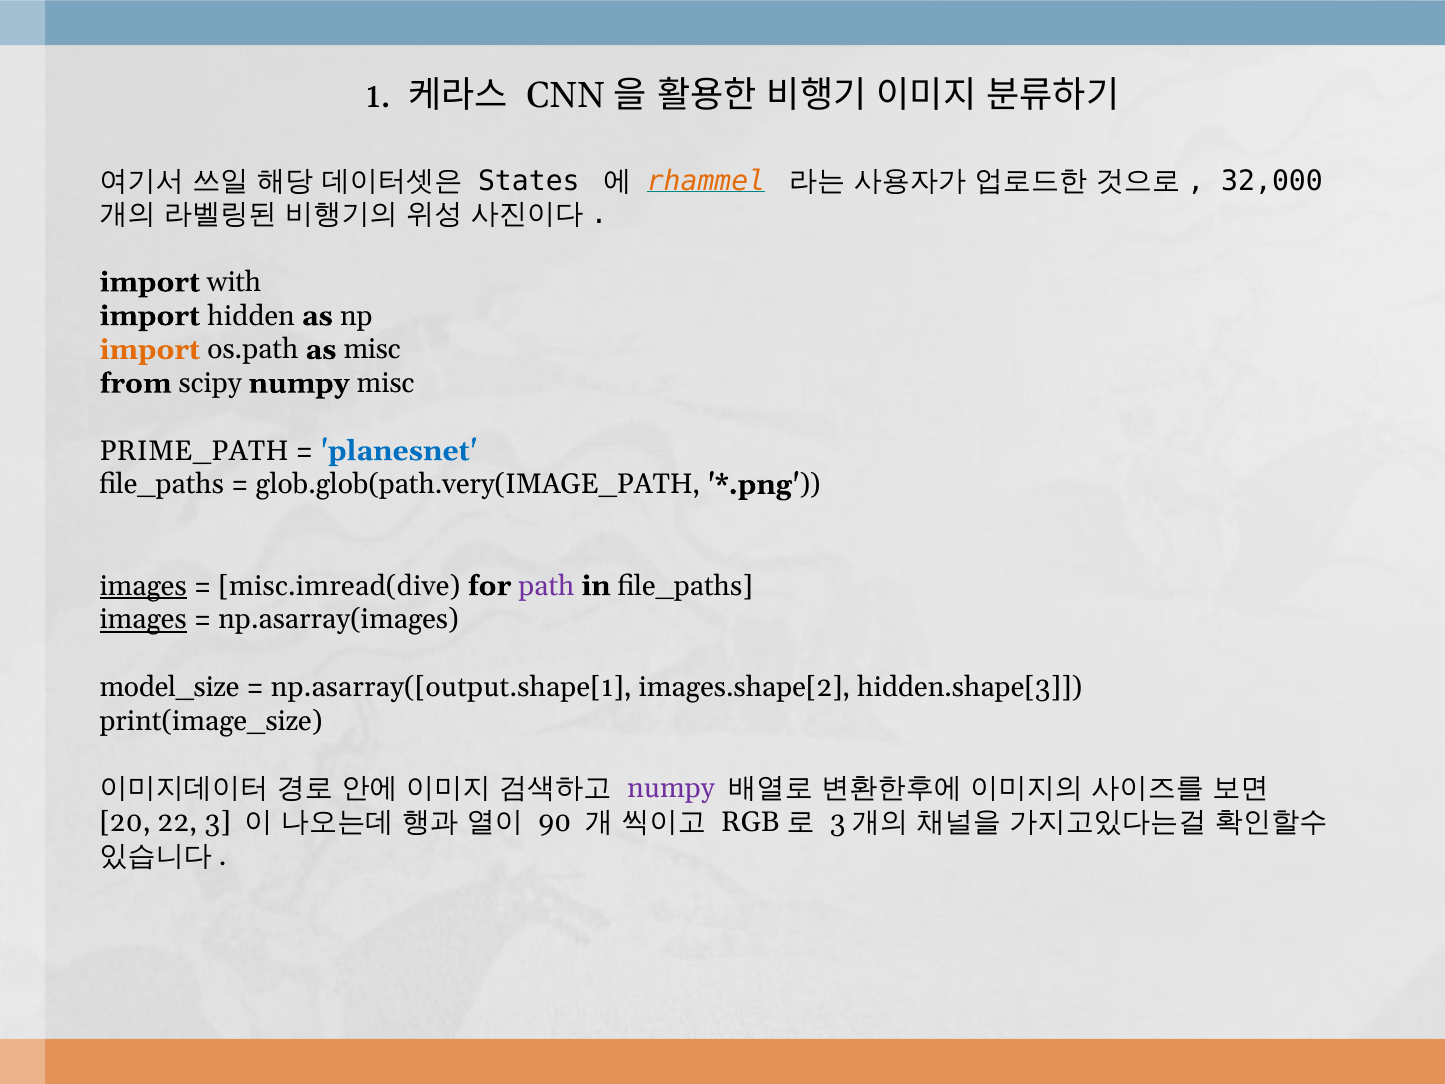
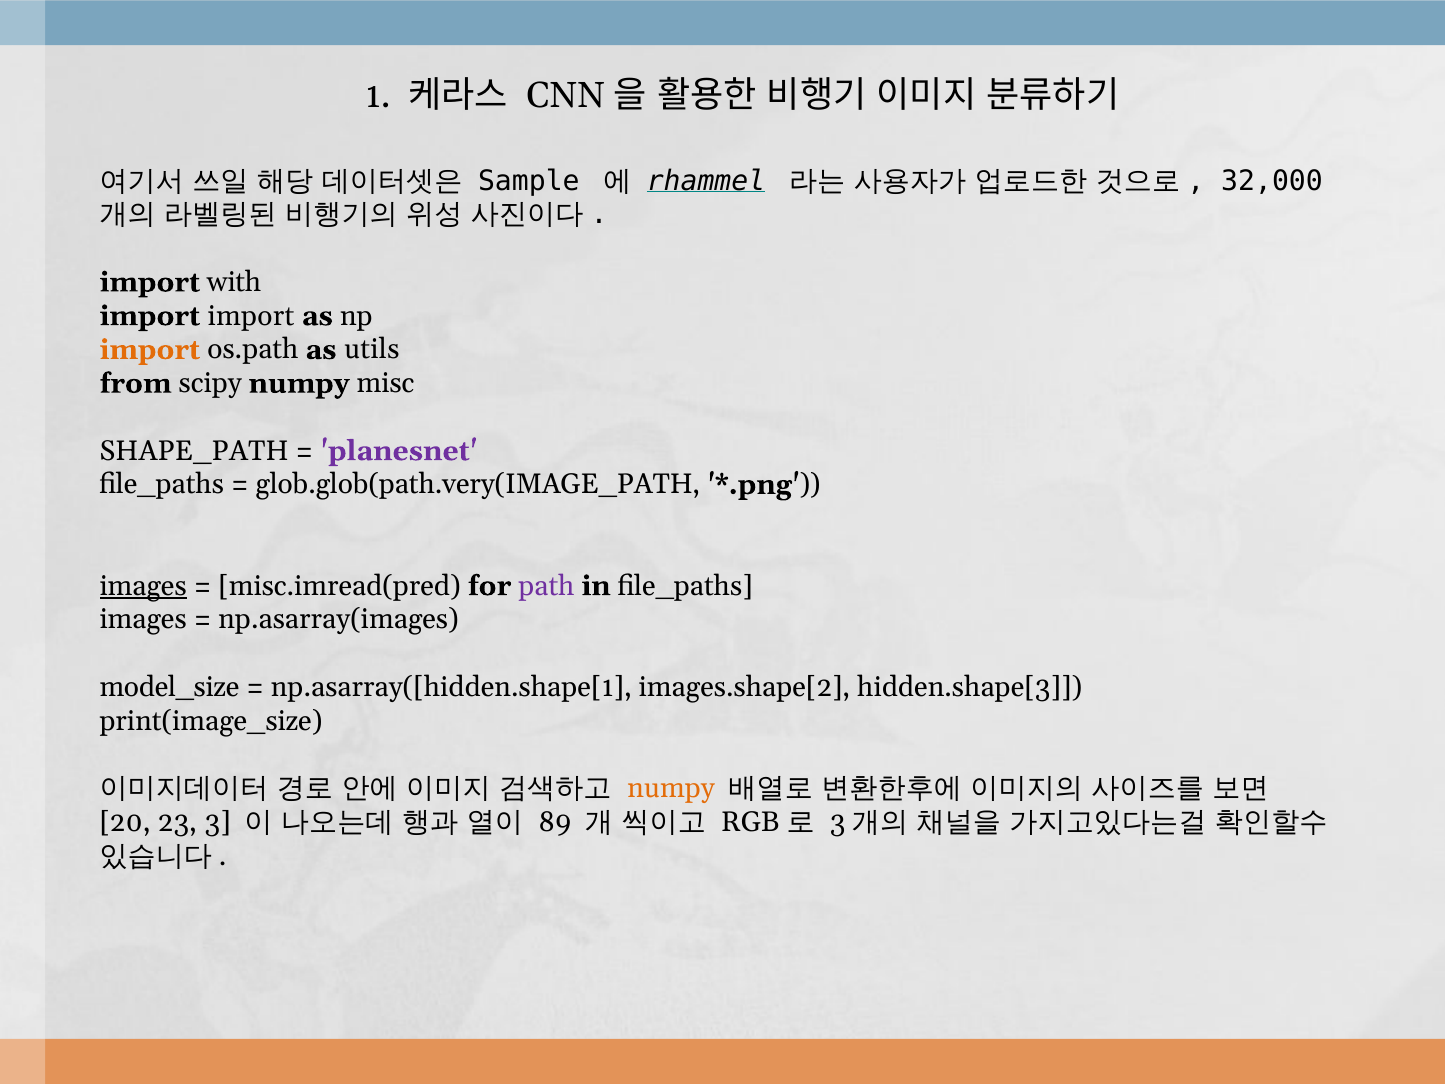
States: States -> Sample (529, 181)
rhammel colour: orange -> black (706, 181)
import hidden: hidden -> import (251, 316)
as misc: misc -> utils (372, 350)
PRIME_PATH: PRIME_PATH -> SHAPE_PATH (194, 451)
planesnet colour: blue -> purple (399, 451)
misc.imread(dive: misc.imread(dive -> misc.imread(pred (339, 586)
images underline: present -> none (143, 619)
np.asarray([output.shape[1: np.asarray([output.shape[1 -> np.asarray([hidden.shape[1 (451, 687)
numpy colour: purple -> orange (671, 788)
22: 22 -> 23 (177, 822)
90: 90 -> 89 (555, 822)
